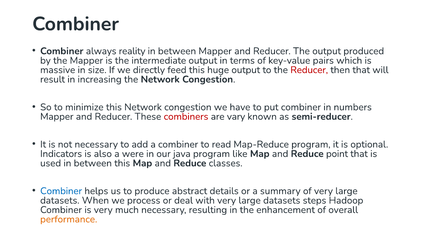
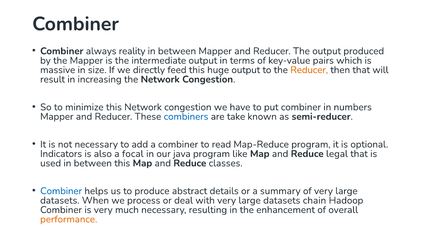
Reducer colour: red -> orange (309, 70)
combiners colour: red -> blue (186, 116)
vary: vary -> take (236, 116)
were: were -> focal (133, 154)
point: point -> legal (337, 154)
steps: steps -> chain (314, 200)
